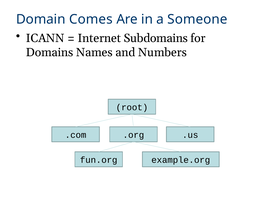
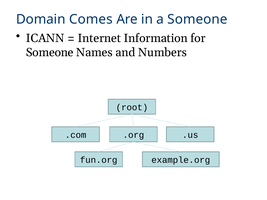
Subdomains: Subdomains -> Information (156, 38)
Domains: Domains -> Someone (50, 52)
